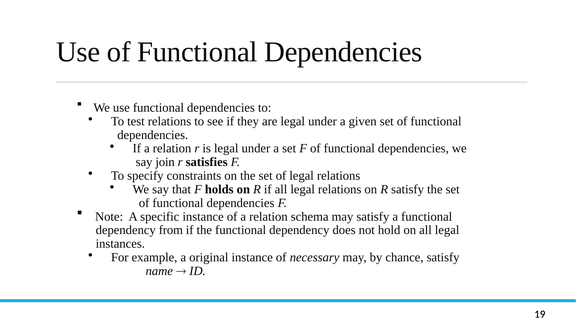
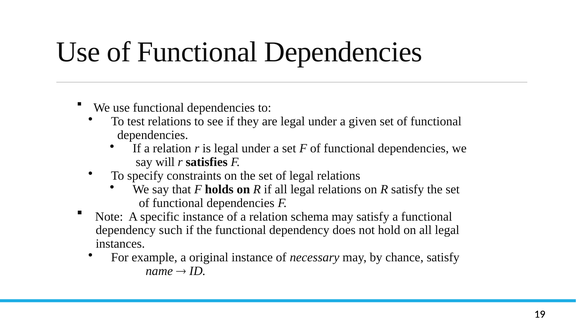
join: join -> will (165, 162)
from: from -> such (171, 230)
